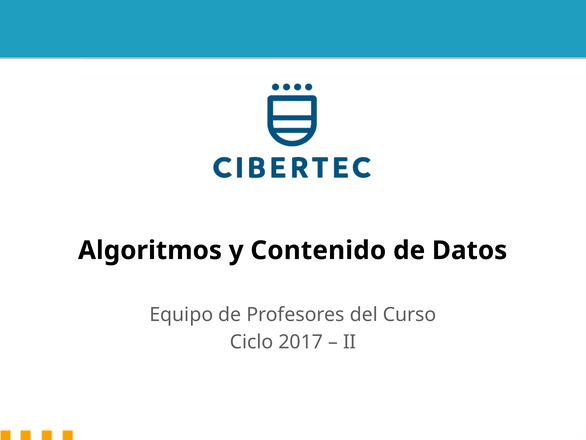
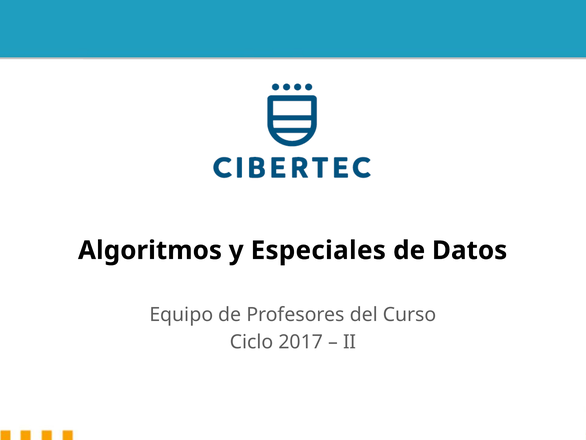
Contenido: Contenido -> Especiales (318, 250)
